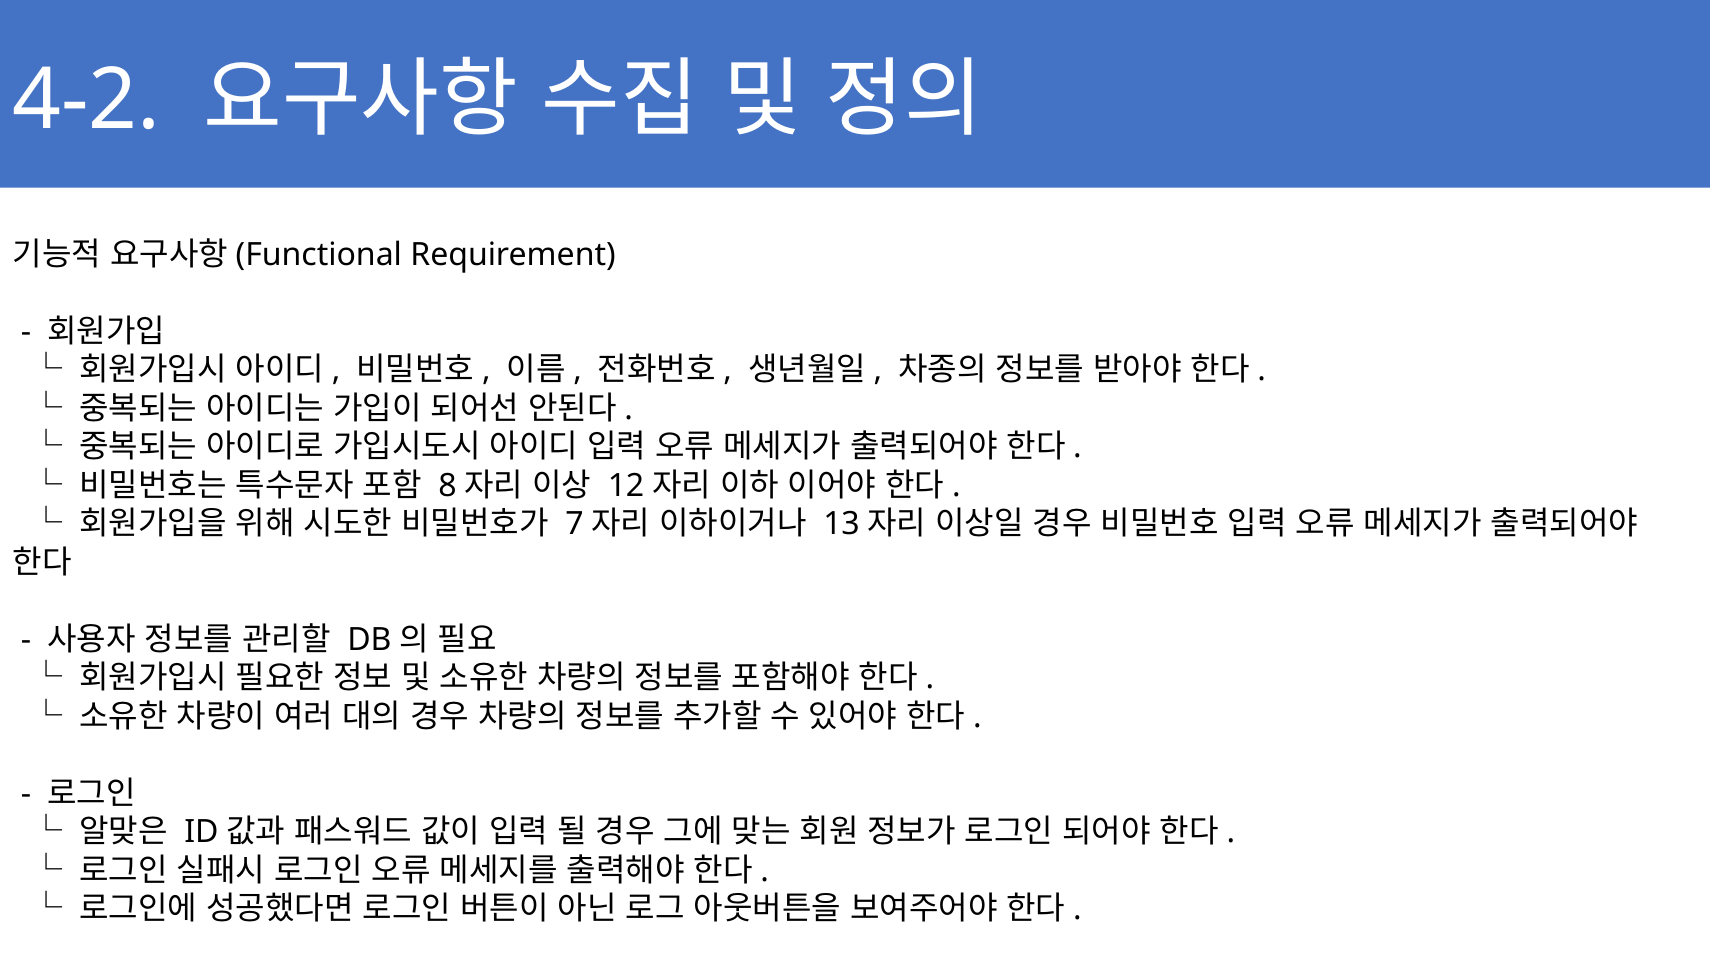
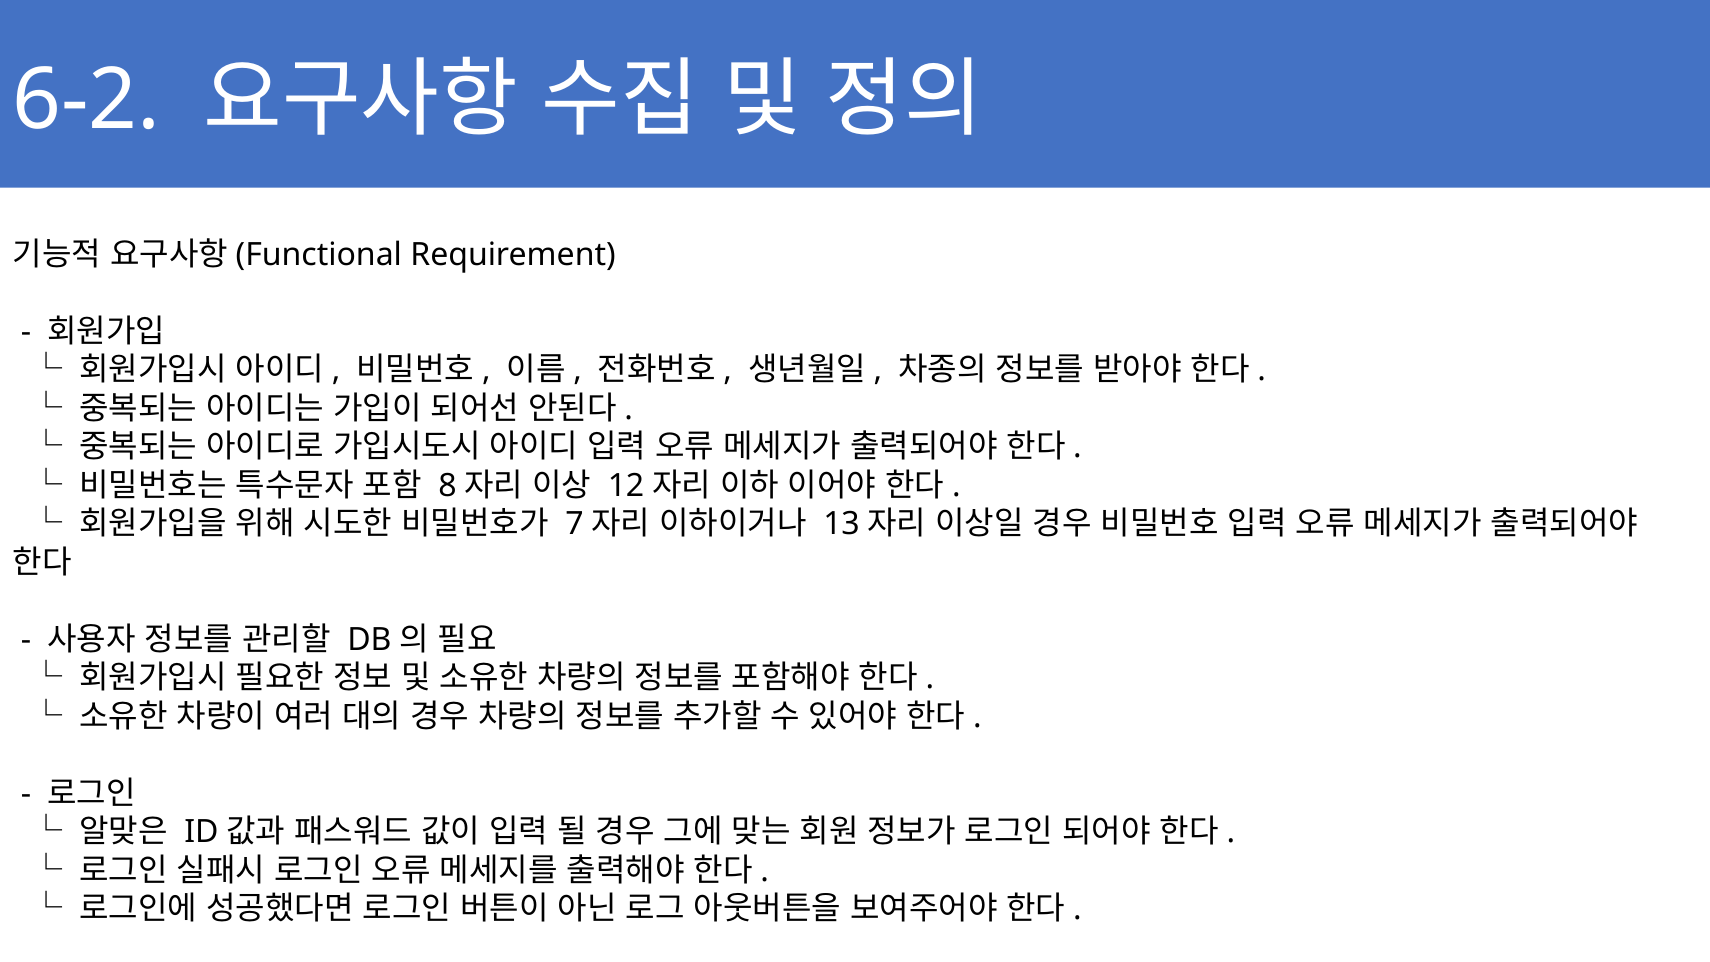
4-2: 4-2 -> 6-2 (87, 100)
